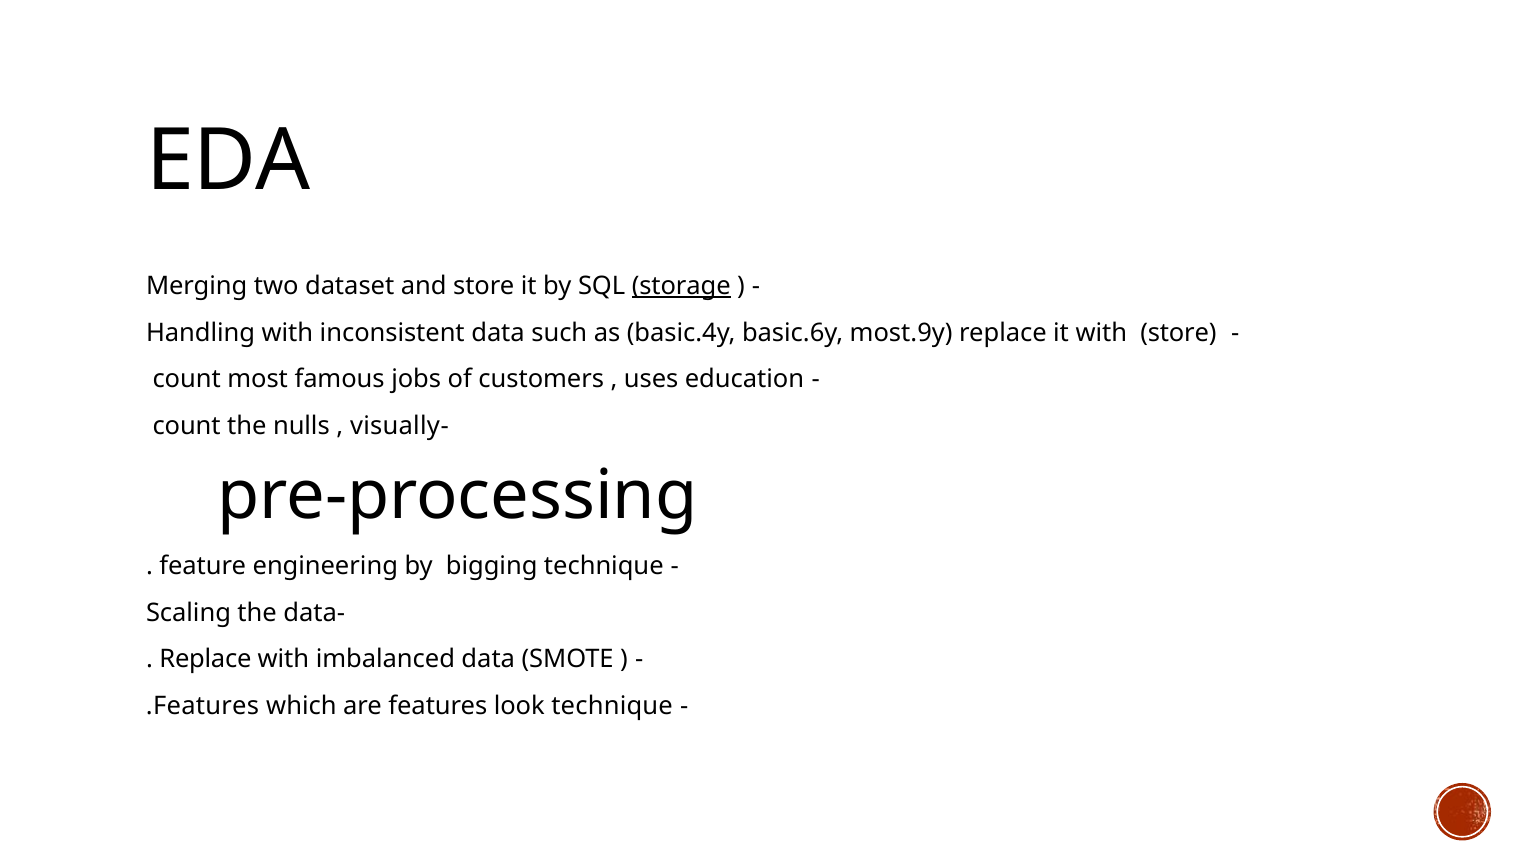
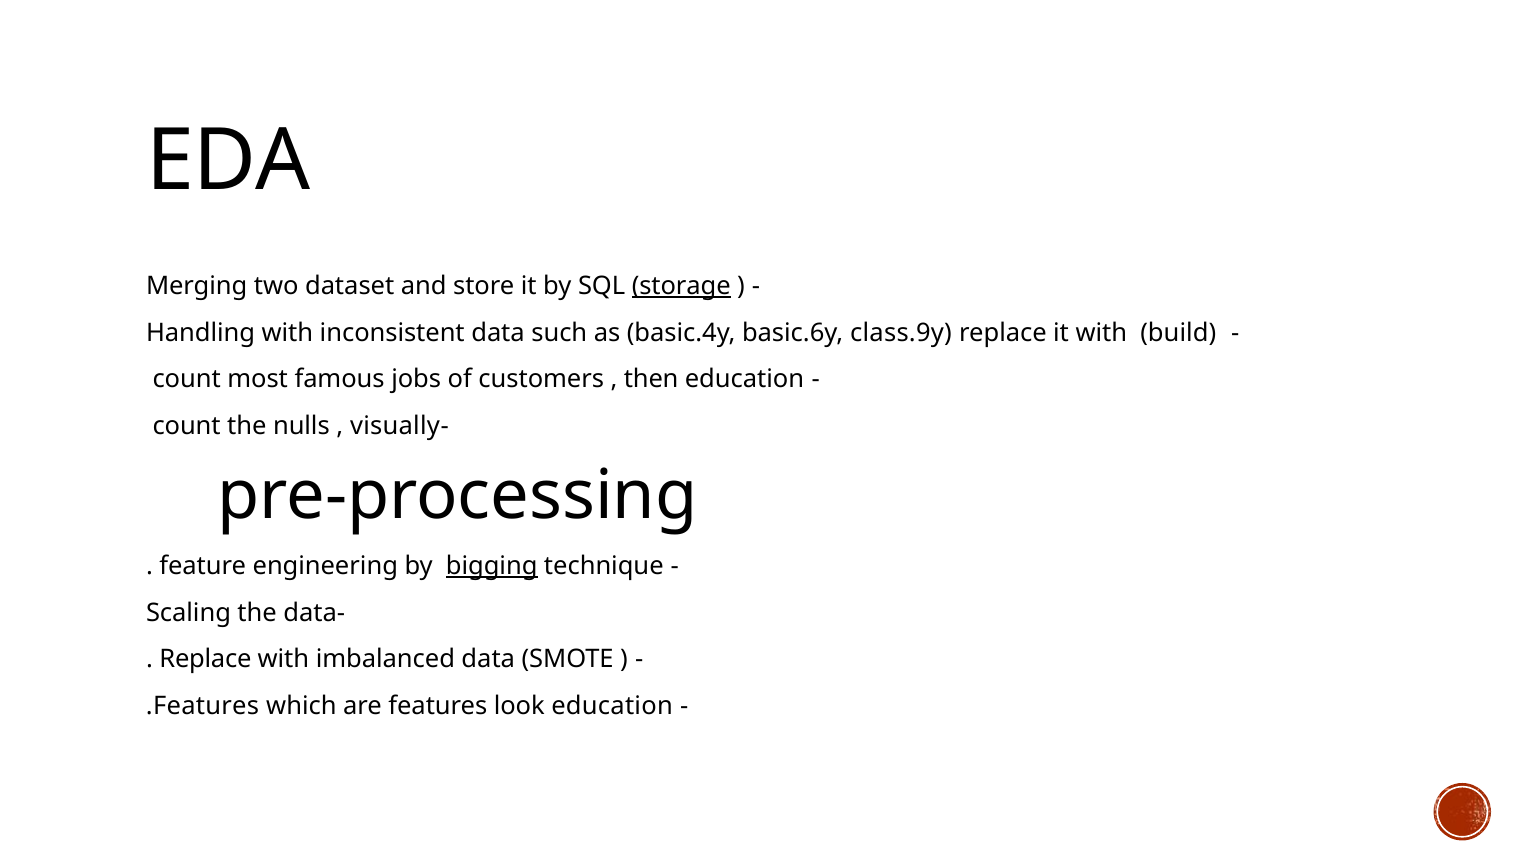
most.9y: most.9y -> class.9y (901, 333)
with store: store -> build (1178, 333)
uses: uses -> then (651, 380)
bigging underline: none -> present (492, 566)
look technique: technique -> education (612, 706)
